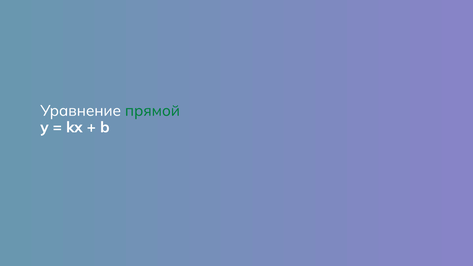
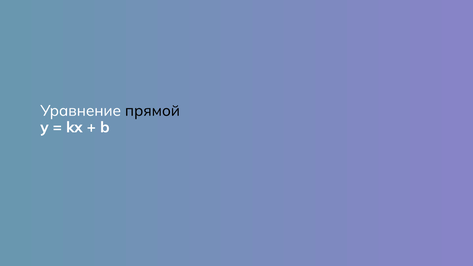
прямой colour: green -> black (152, 111)
